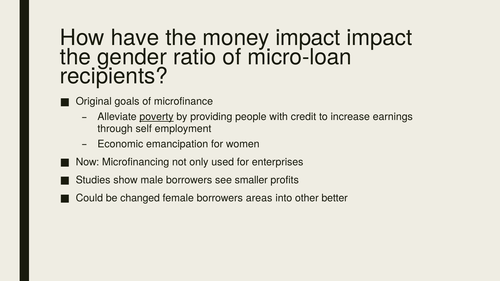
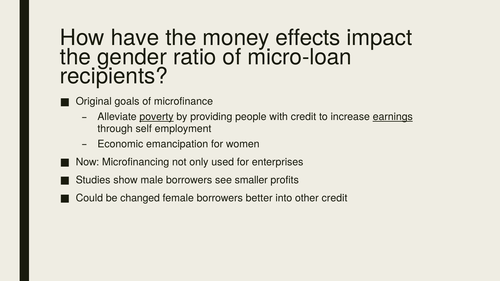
money impact: impact -> effects (308, 38)
earnings underline: none -> present (393, 117)
areas: areas -> better (259, 198)
other better: better -> credit (335, 198)
